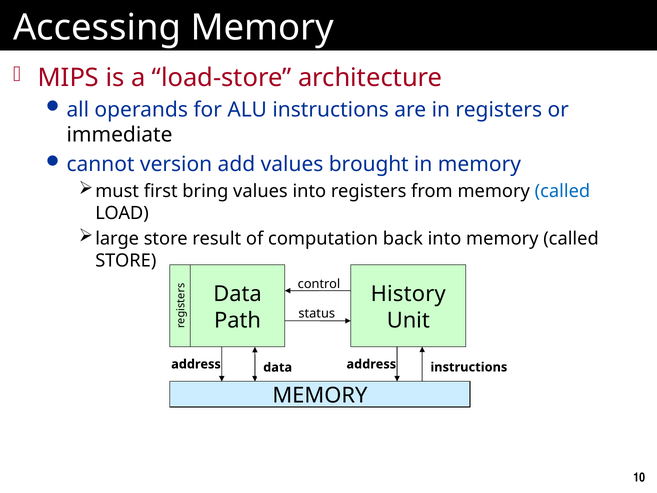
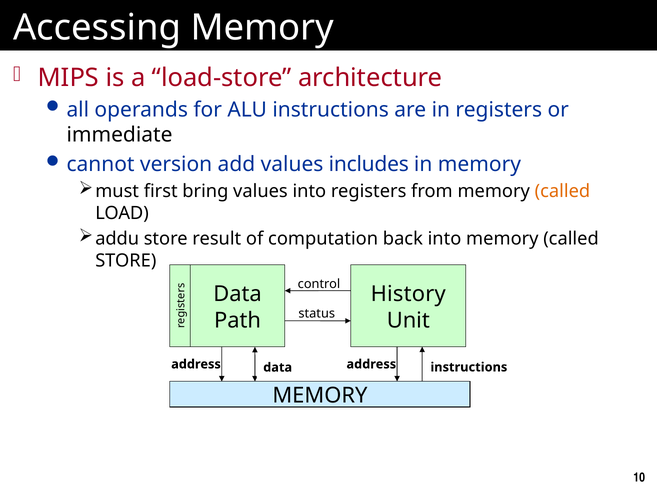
brought: brought -> includes (369, 164)
called colour: blue -> orange (562, 191)
large: large -> addu (117, 239)
